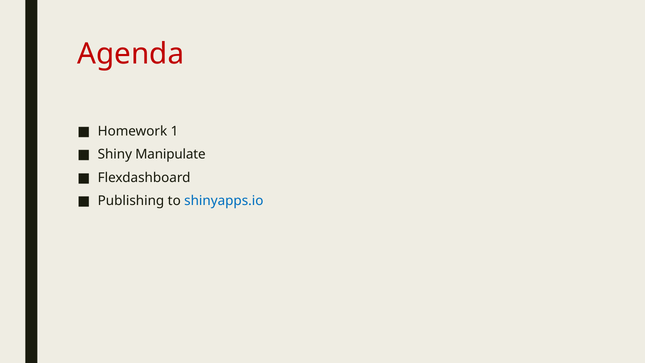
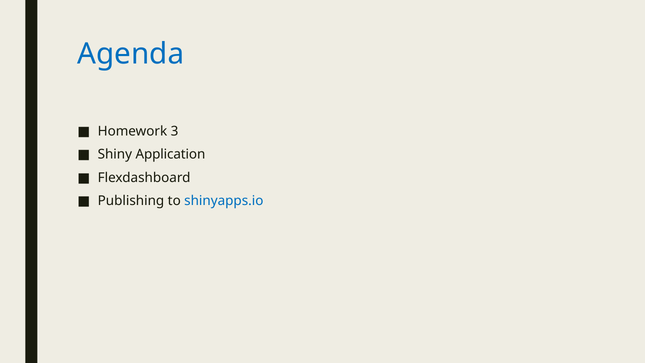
Agenda colour: red -> blue (131, 54)
1: 1 -> 3 (175, 131)
Manipulate: Manipulate -> Application (170, 154)
